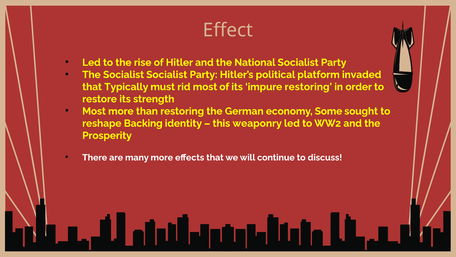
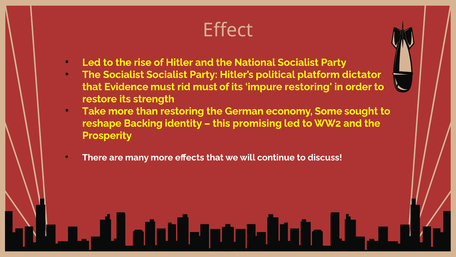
invaded: invaded -> dictator (362, 75)
Typically: Typically -> Evidence (126, 87)
rid most: most -> must (205, 87)
Most: Most -> Take (94, 111)
weaponry: weaponry -> promising (257, 123)
